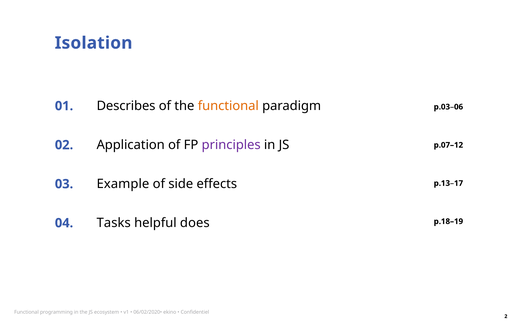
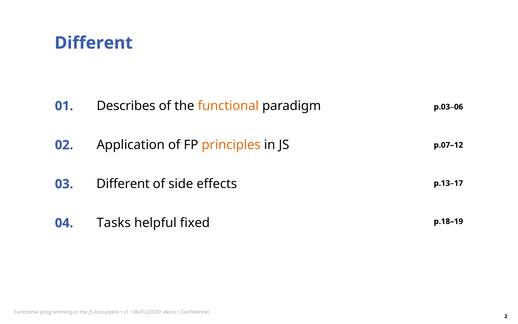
Isolation: Isolation -> Different (94, 43)
principles colour: purple -> orange (231, 145)
Example: Example -> Different (123, 184)
does: does -> fixed (195, 223)
